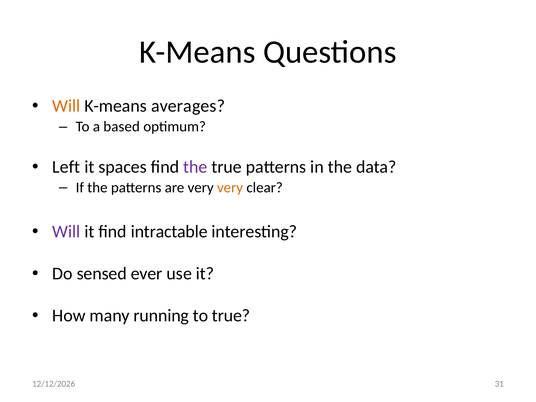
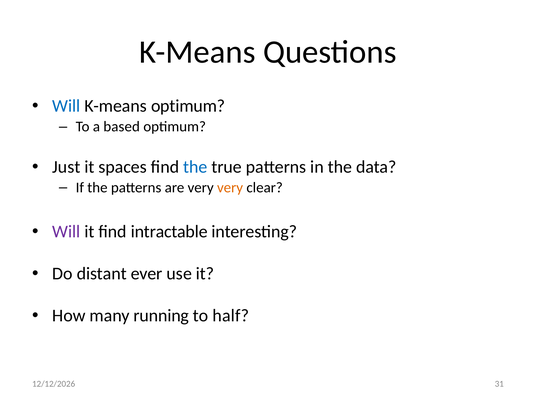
Will colour: orange -> blue (66, 106)
K-means averages: averages -> optimum (188, 106)
Left: Left -> Just (66, 167)
the colour: purple -> blue (195, 167)
sensed: sensed -> distant (102, 274)
to true: true -> half (231, 316)
